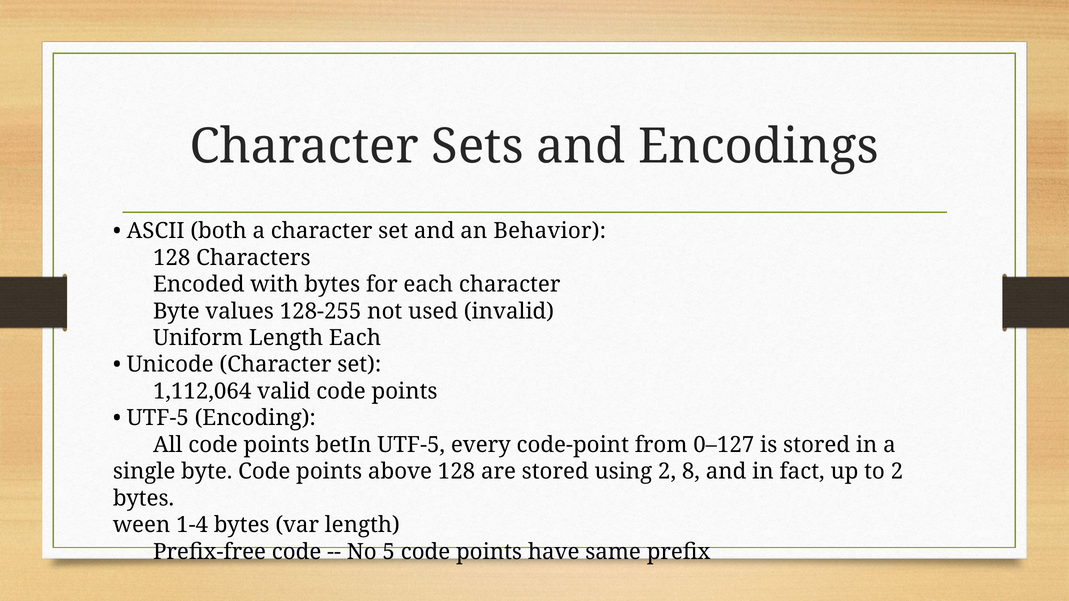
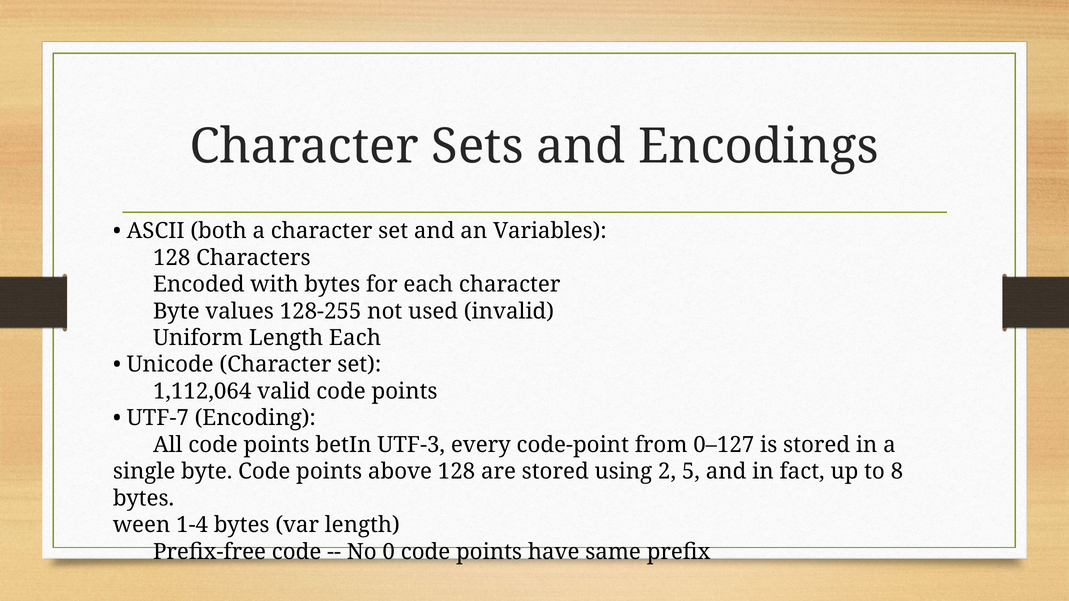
Behavior: Behavior -> Variables (550, 231)
UTF-5: UTF-5 -> UTF-7 (158, 418)
betIn UTF-5: UTF-5 -> UTF-3 (411, 445)
8: 8 -> 5 (691, 472)
to 2: 2 -> 8 (897, 472)
5: 5 -> 0 (389, 552)
